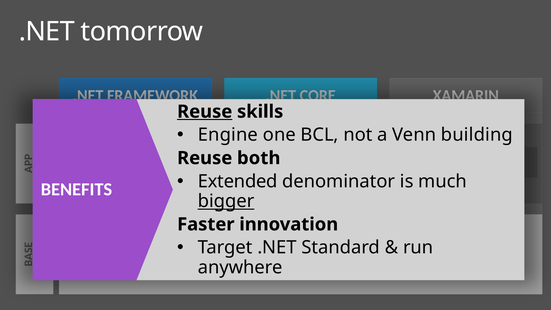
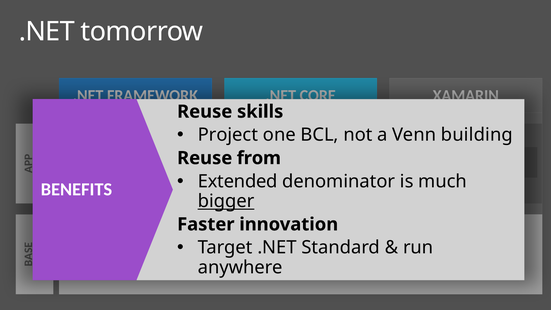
Reuse underline: present -> none (205, 112)
Engine: Engine -> Project (228, 135)
both: both -> from (259, 158)
